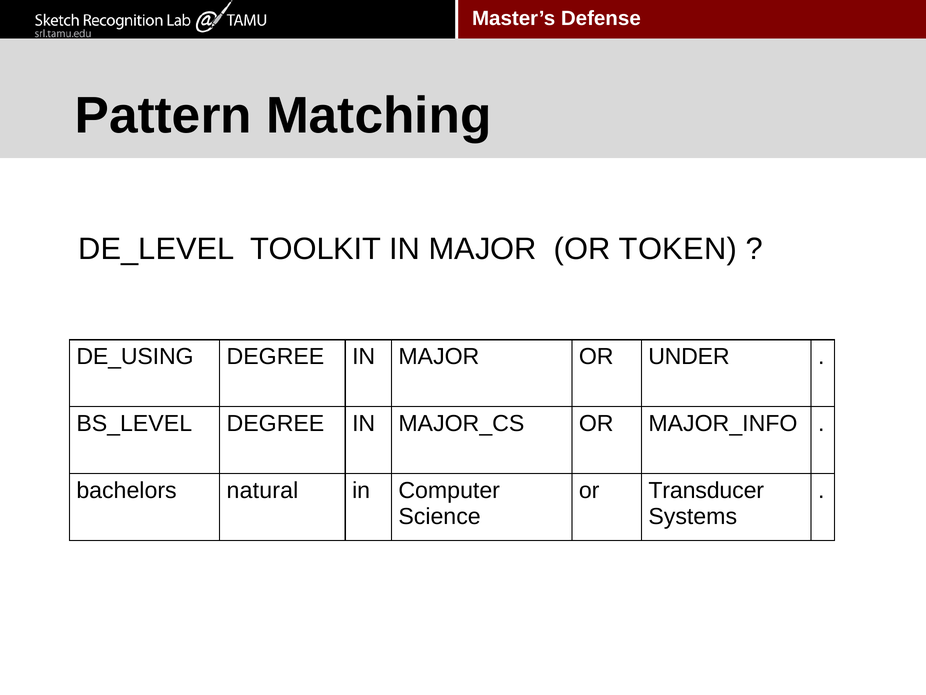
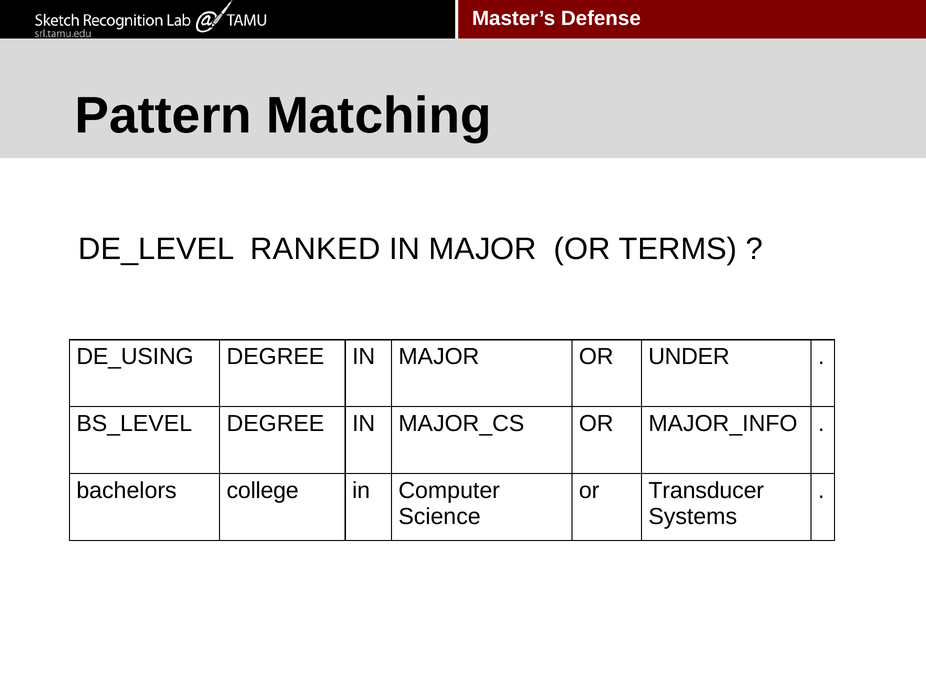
TOOLKIT: TOOLKIT -> RANKED (315, 249)
TOKEN: TOKEN -> TERMS (678, 249)
natural: natural -> college (263, 490)
